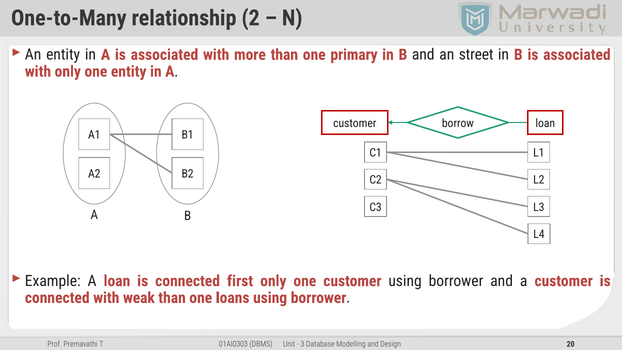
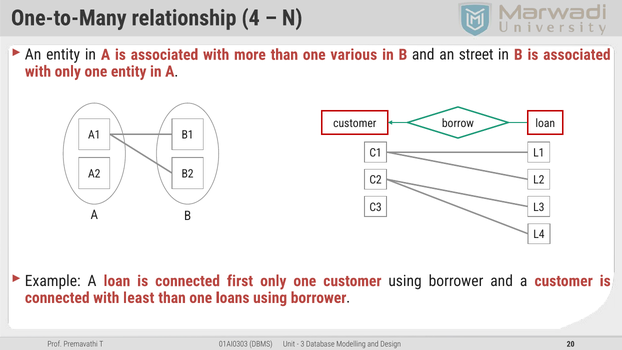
2: 2 -> 4 (251, 18)
primary: primary -> various (354, 55)
weak: weak -> least (139, 298)
